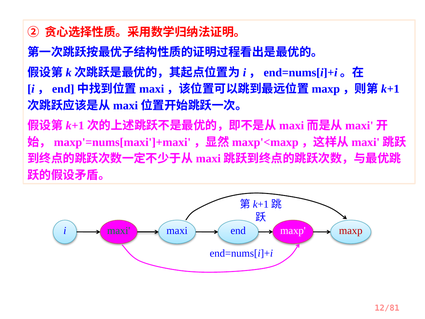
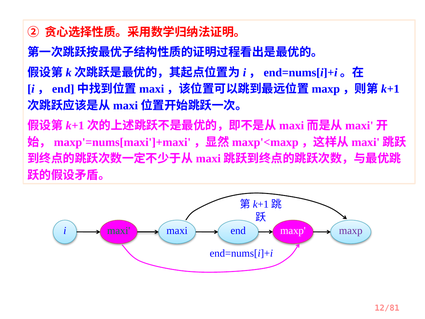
maxp colour: red -> purple (351, 230)
